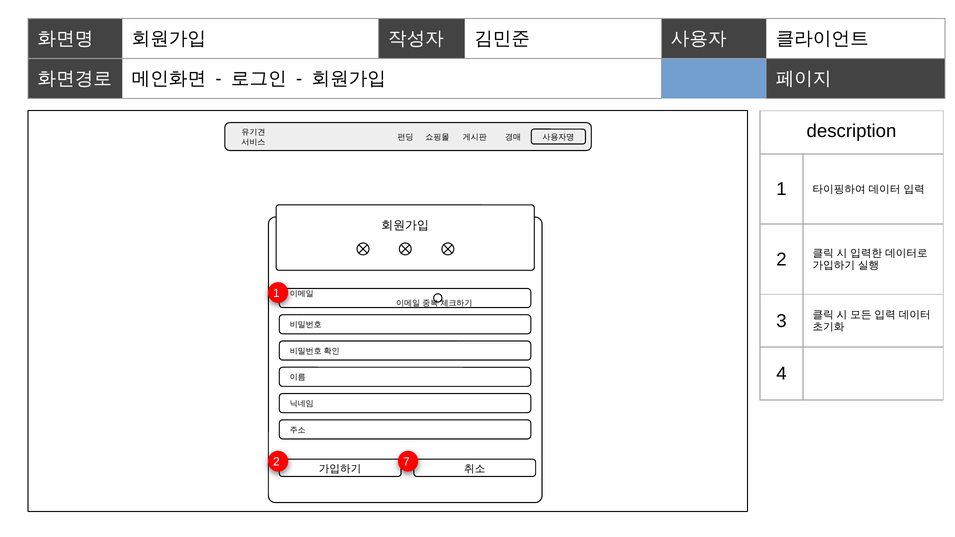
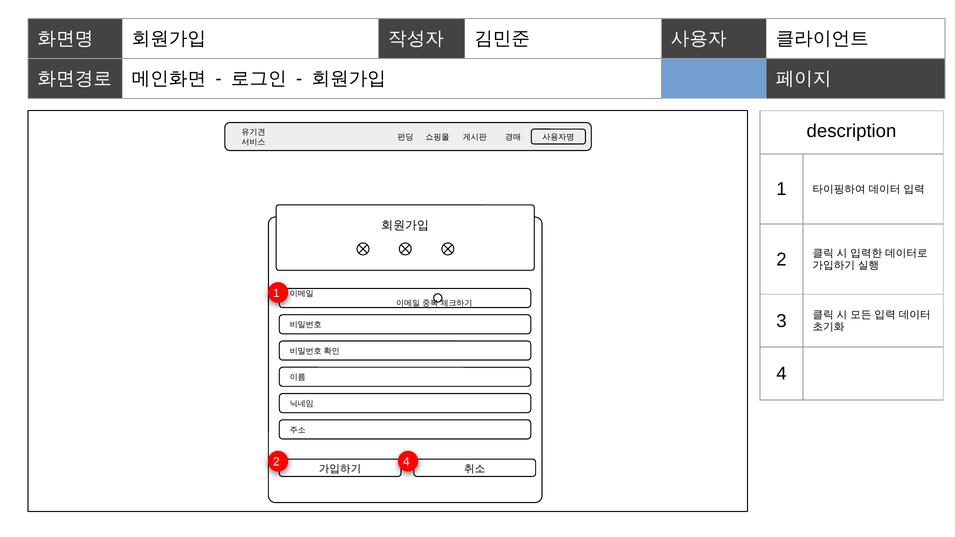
2 7: 7 -> 4 (406, 462)
